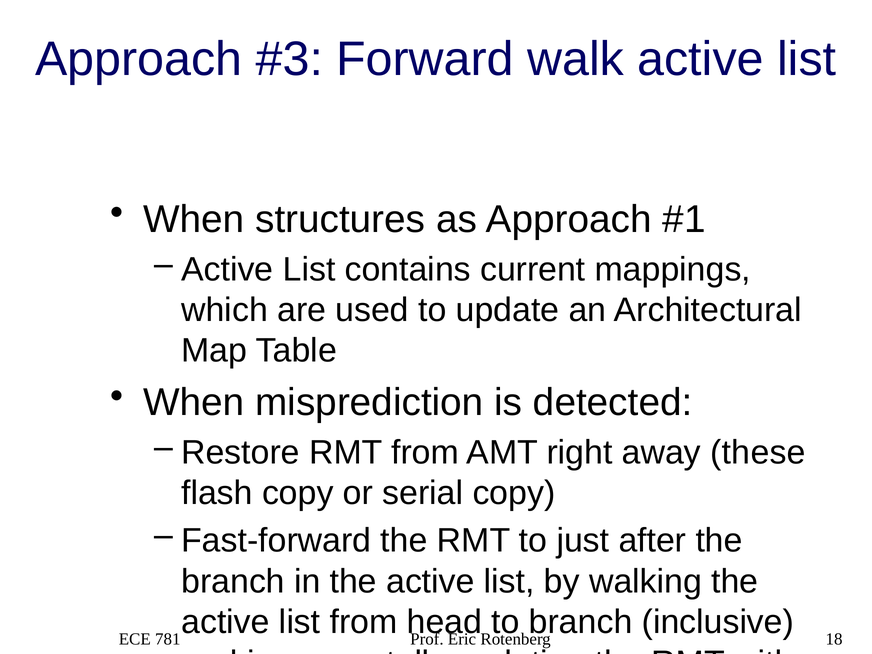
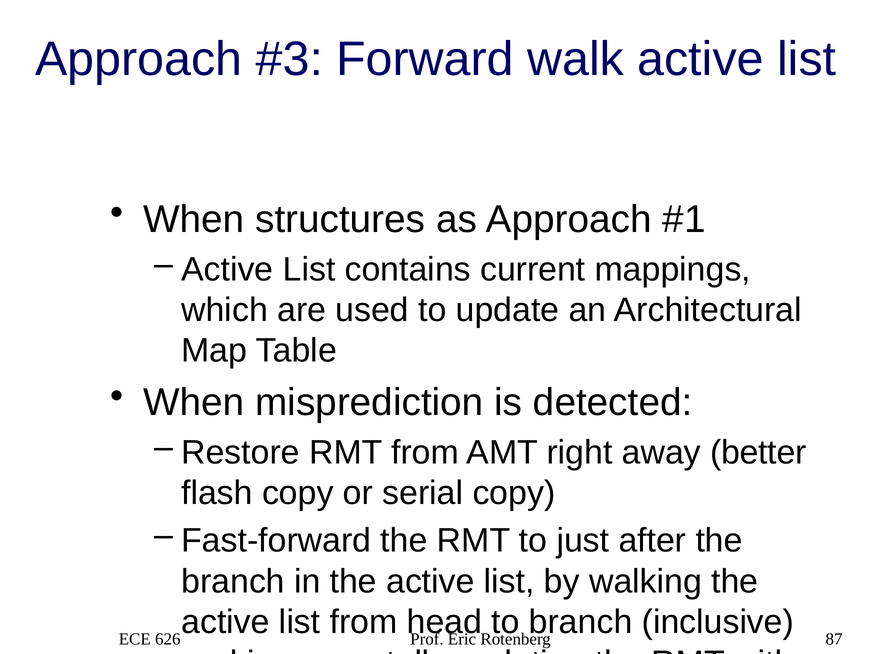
these: these -> better (758, 453)
781: 781 -> 626 (168, 639)
18: 18 -> 87 (834, 639)
